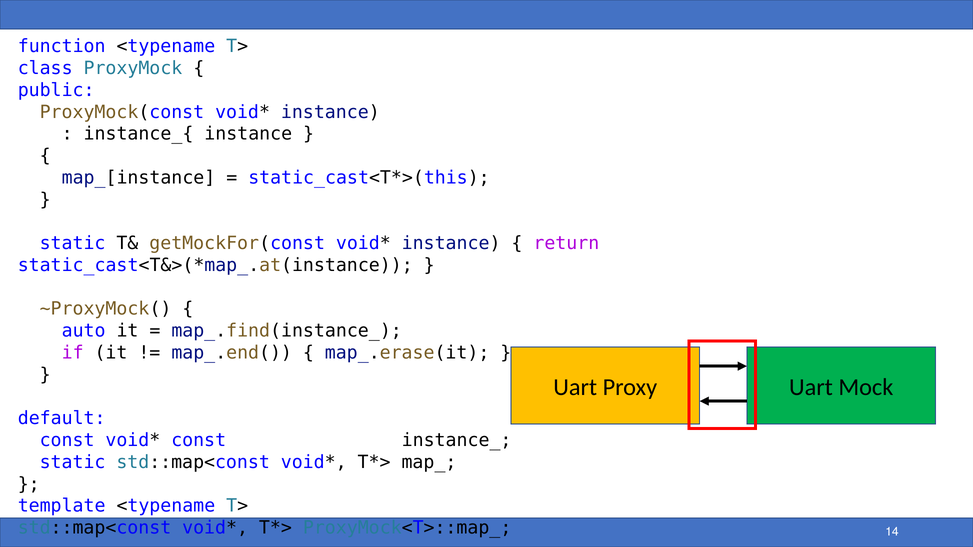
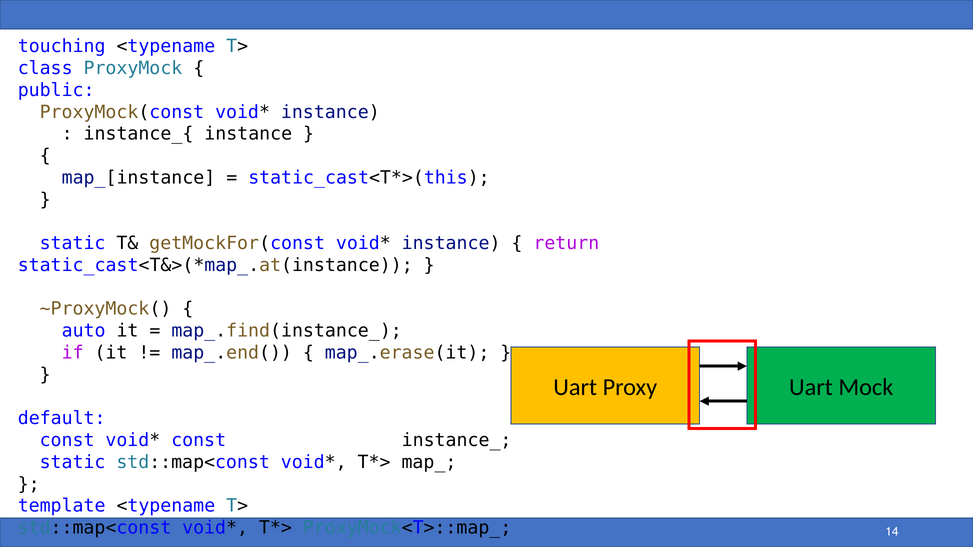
function: function -> touching (62, 46)
